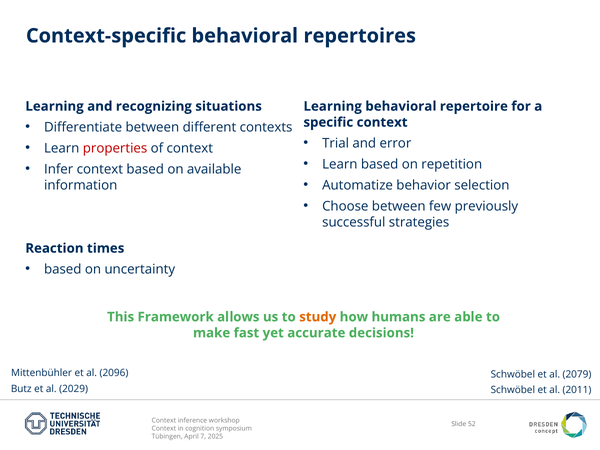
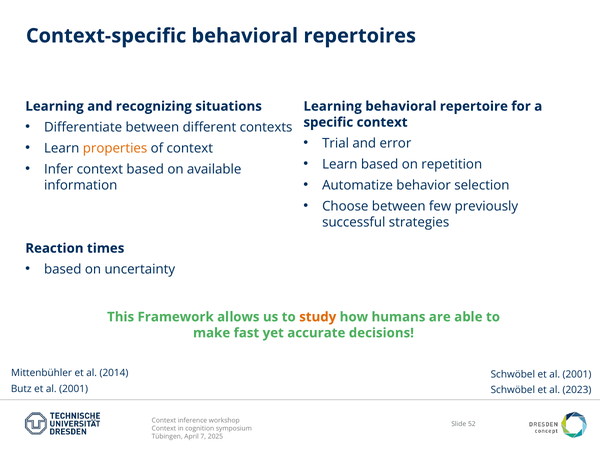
properties colour: red -> orange (115, 148)
2096: 2096 -> 2014 (114, 373)
Schwöbel et al 2079: 2079 -> 2001 (577, 374)
Butz et al 2029: 2029 -> 2001 (74, 389)
2011: 2011 -> 2023 (577, 390)
